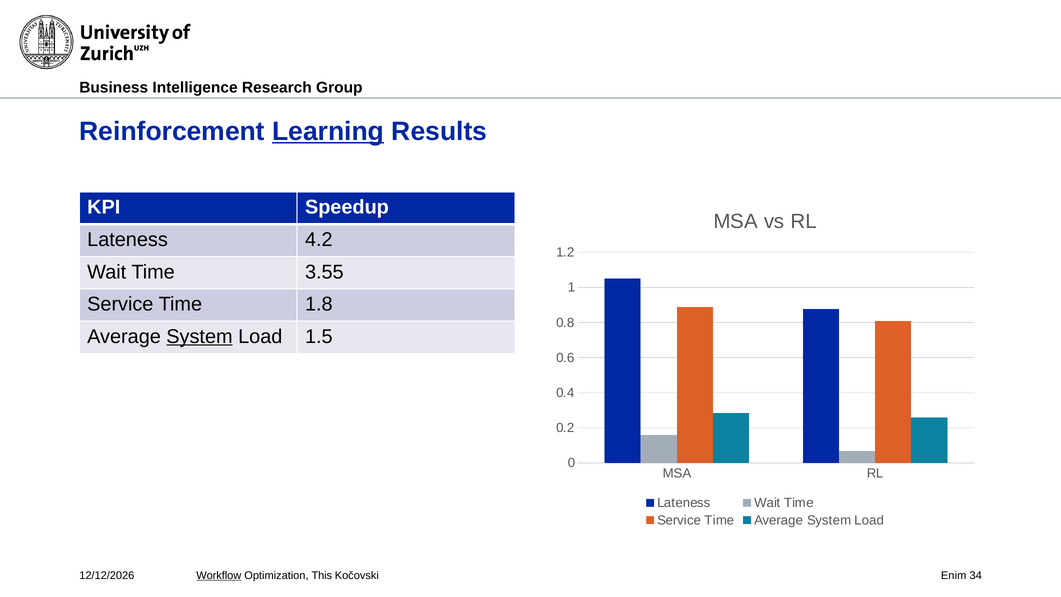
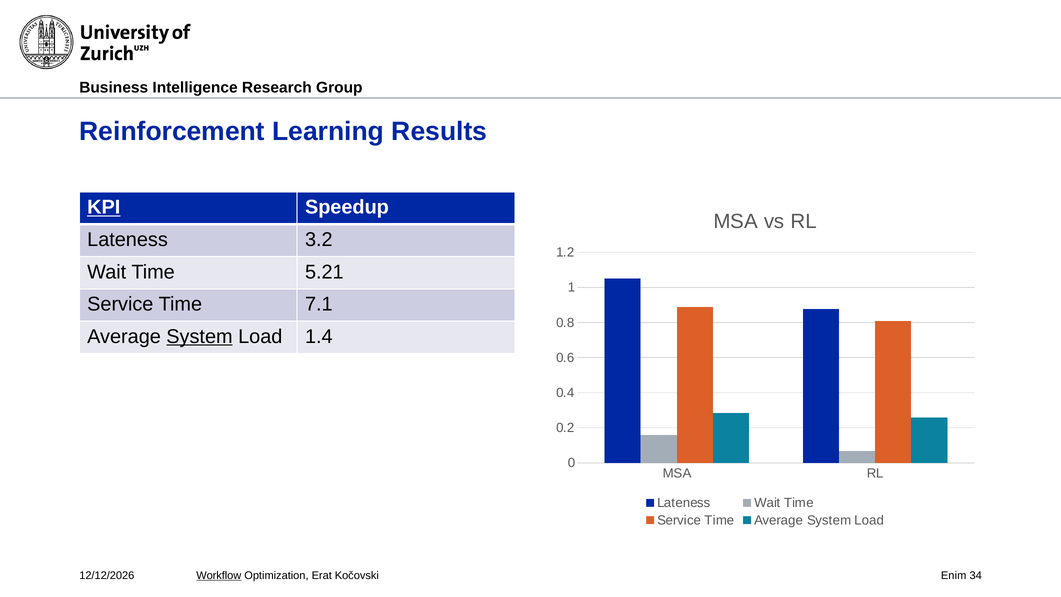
Learning underline: present -> none (328, 131)
KPI underline: none -> present (104, 207)
4.2: 4.2 -> 3.2 (319, 240)
3.55: 3.55 -> 5.21 (324, 272)
1.8: 1.8 -> 7.1 (319, 304)
1.5: 1.5 -> 1.4 (319, 336)
This: This -> Erat (322, 575)
